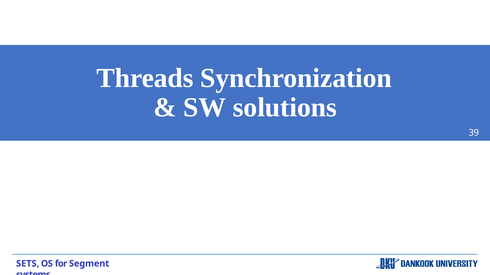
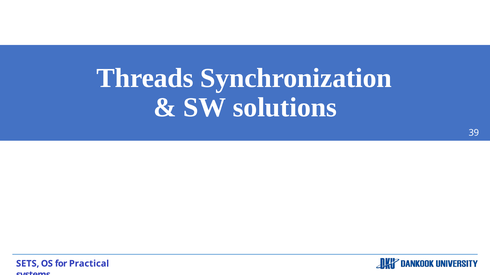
Segment: Segment -> Practical (89, 264)
